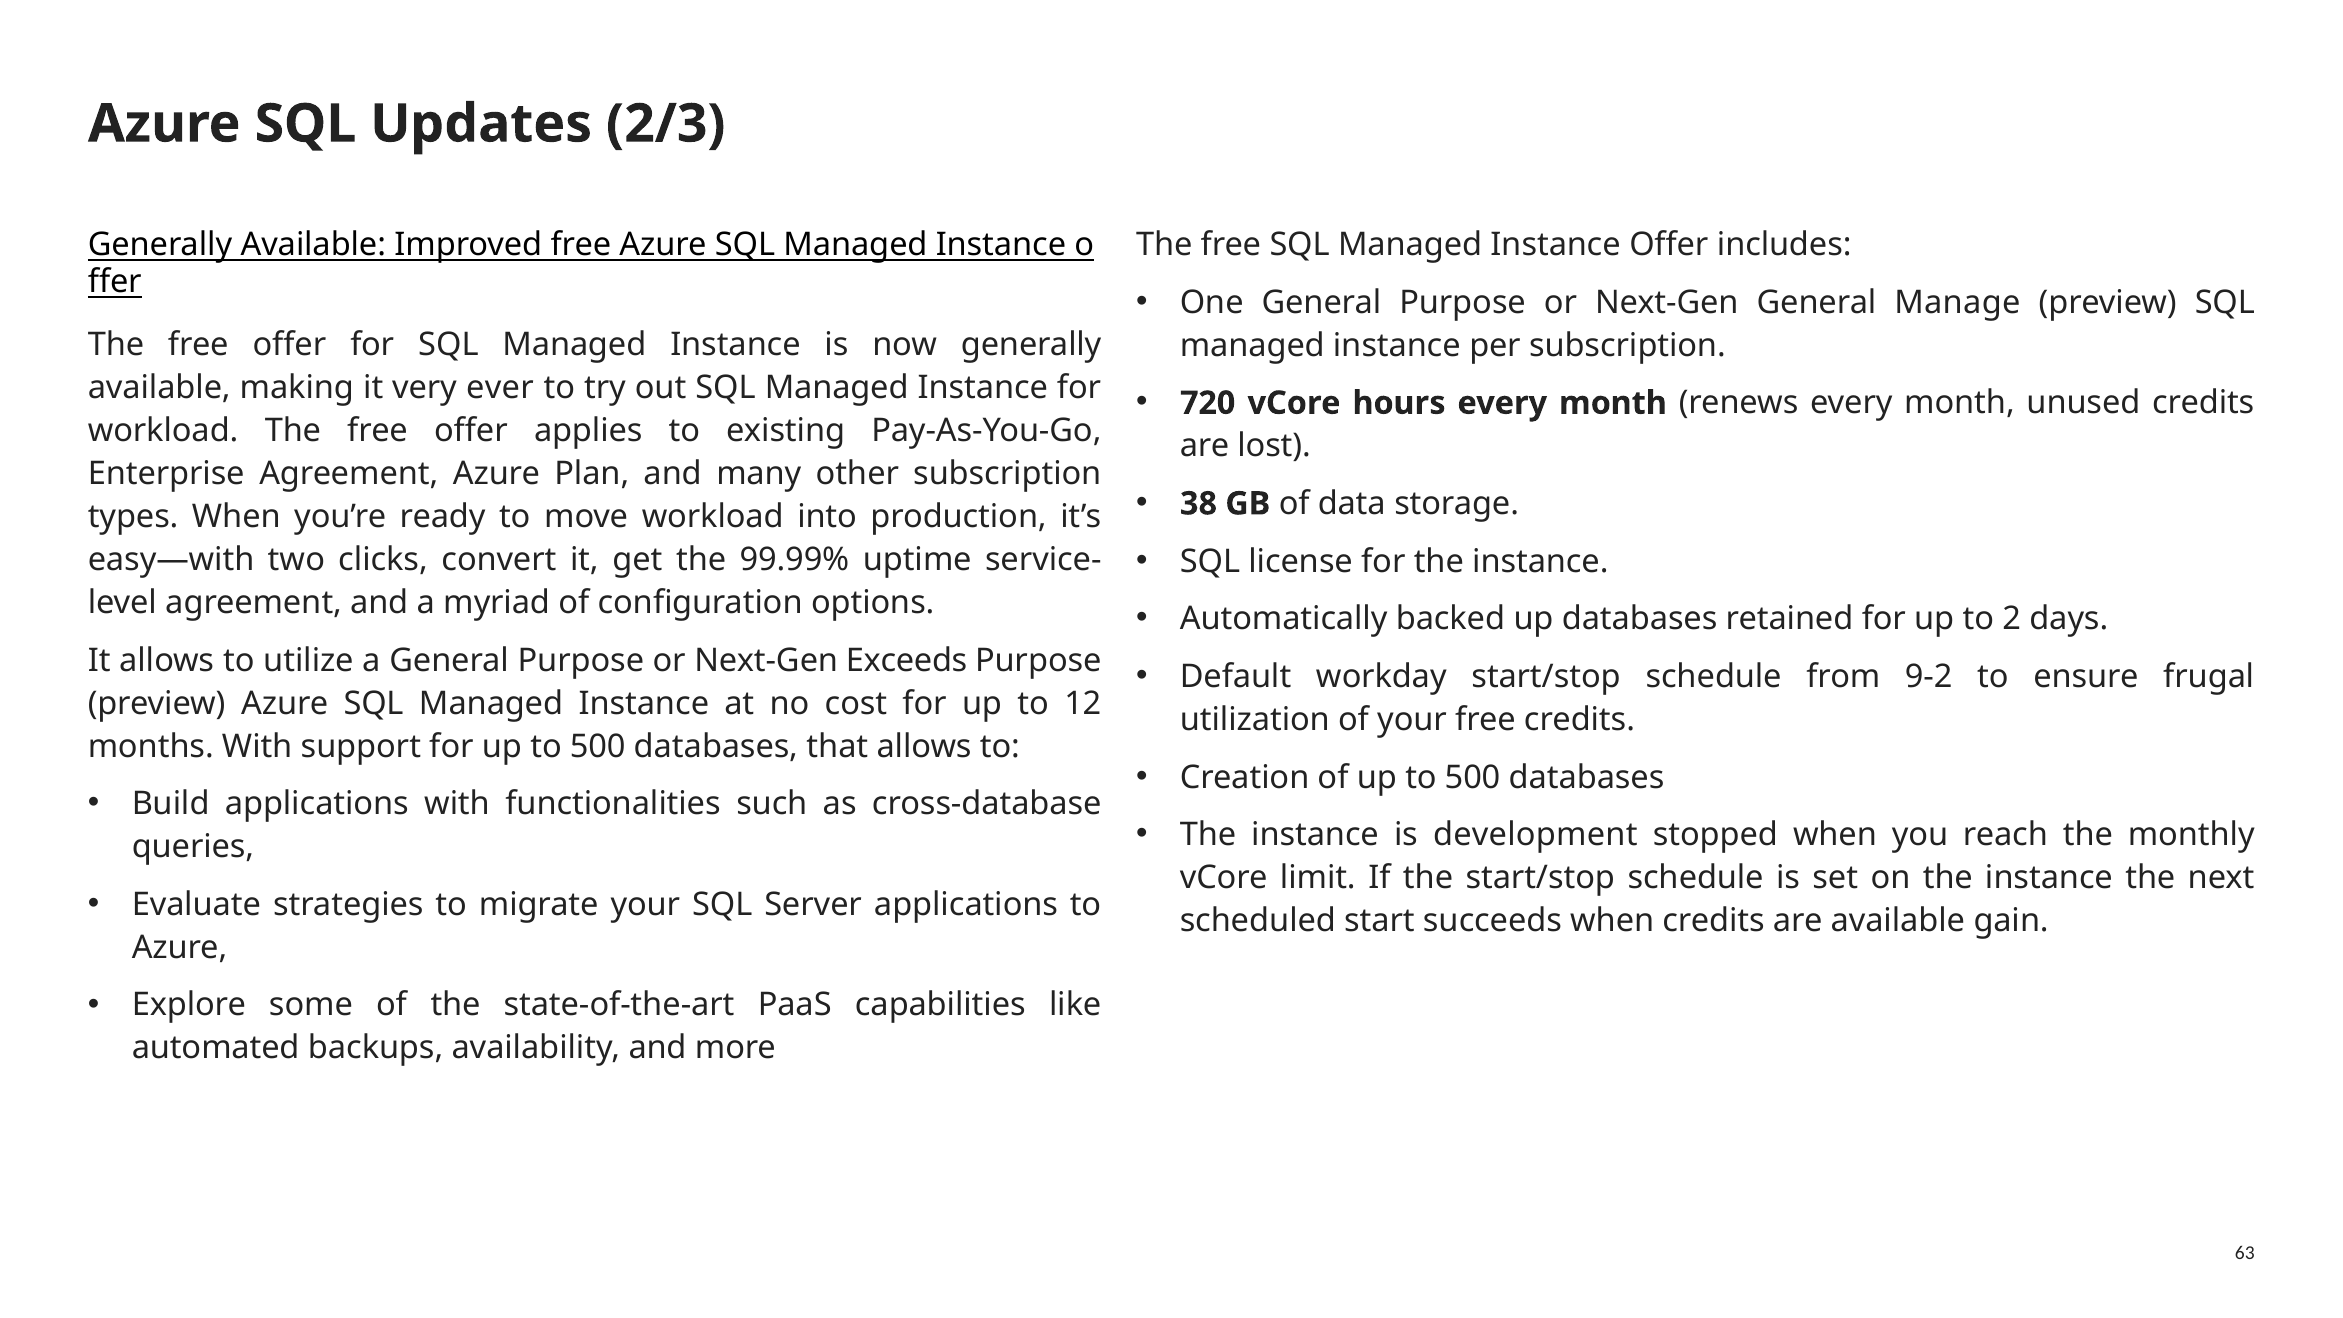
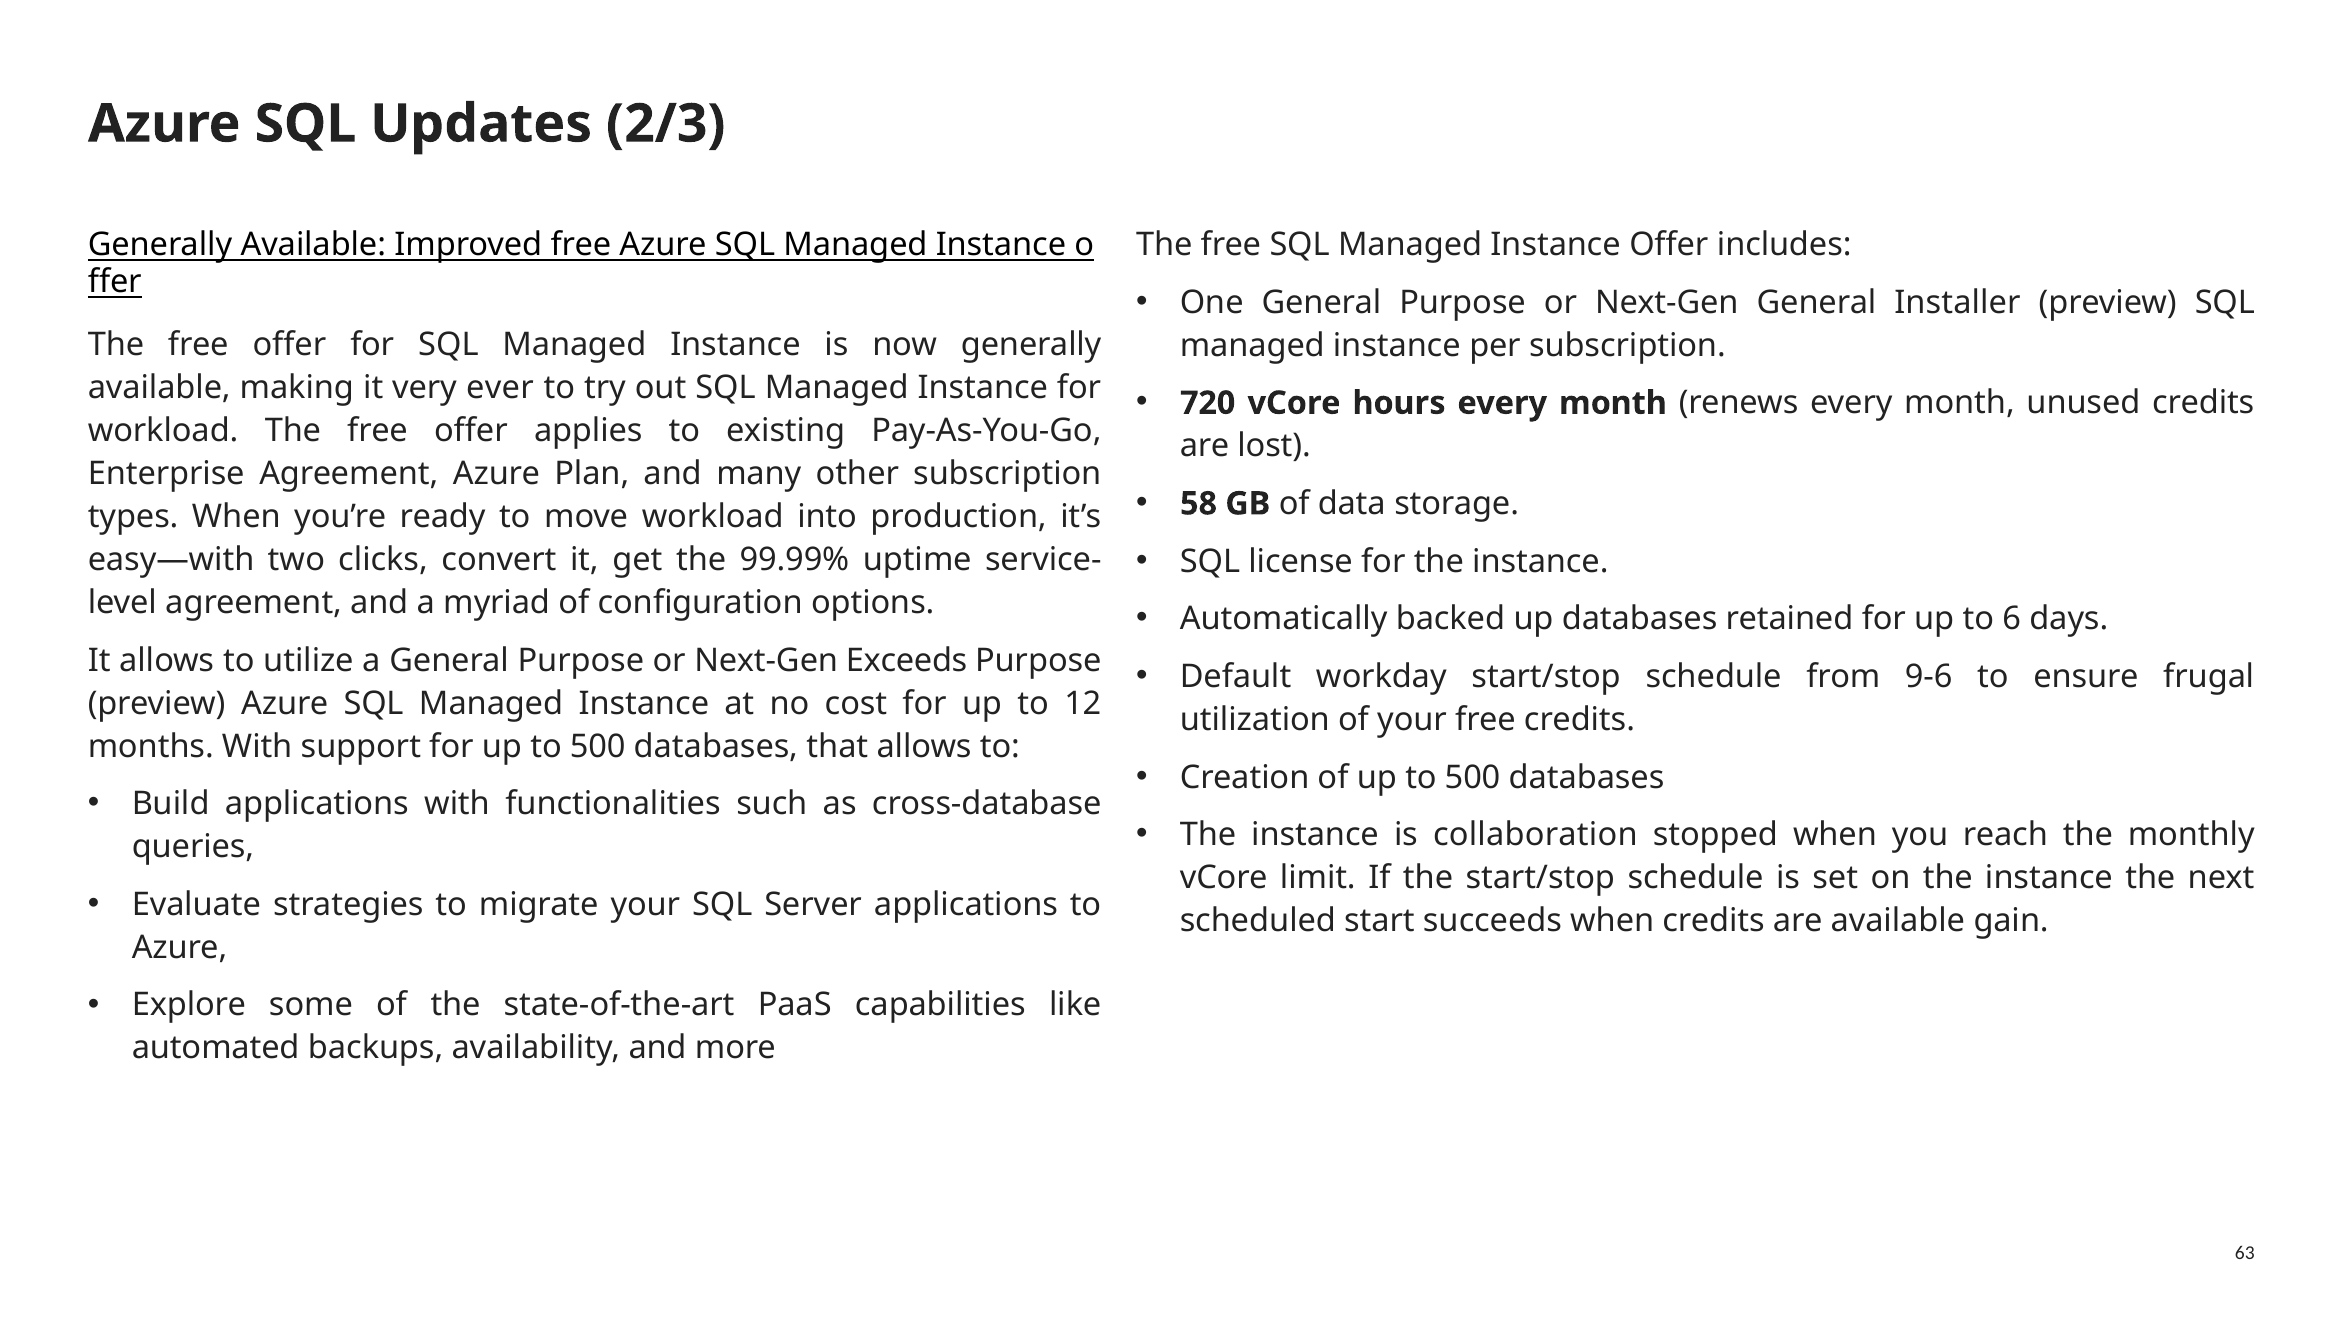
Manage: Manage -> Installer (1957, 302)
38: 38 -> 58 (1199, 504)
2: 2 -> 6 (2012, 619)
9-2: 9-2 -> 9-6 (1929, 677)
development: development -> collaboration (1535, 835)
